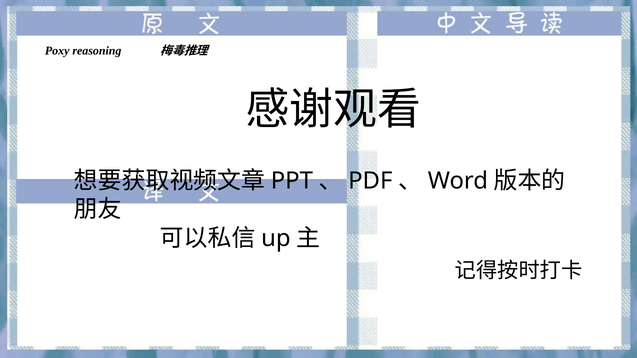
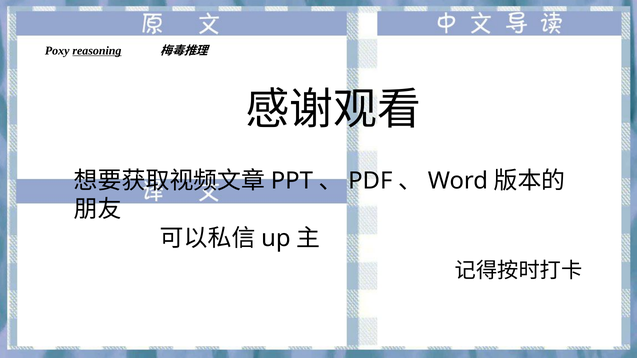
reasoning underline: none -> present (97, 51)
